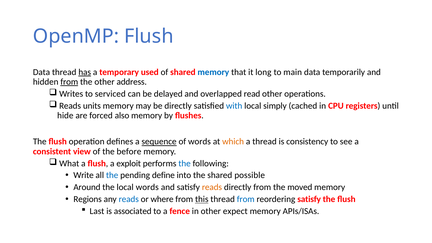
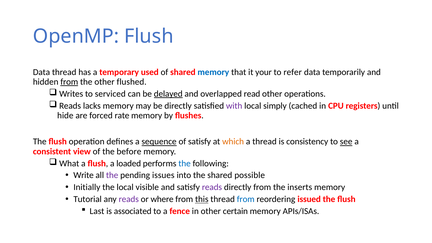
has underline: present -> none (85, 72)
long: long -> your (264, 72)
main: main -> refer (293, 72)
address: address -> flushed (132, 82)
delayed underline: none -> present (168, 94)
units: units -> lacks (92, 106)
with colour: blue -> purple (234, 106)
also: also -> rate (122, 116)
of words: words -> satisfy (200, 142)
see underline: none -> present (346, 142)
exploit: exploit -> loaded (129, 163)
the colour: blue -> purple (112, 175)
define: define -> issues (163, 175)
Around: Around -> Initially (87, 187)
local words: words -> visible (147, 187)
reads colour: orange -> purple (212, 187)
moved: moved -> inserts (300, 187)
Regions: Regions -> Tutorial (88, 199)
reads colour: blue -> purple (129, 199)
reordering satisfy: satisfy -> issued (309, 199)
expect: expect -> certain (235, 211)
